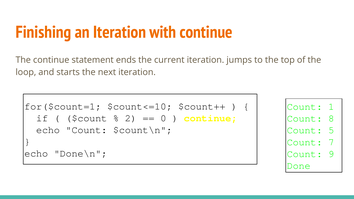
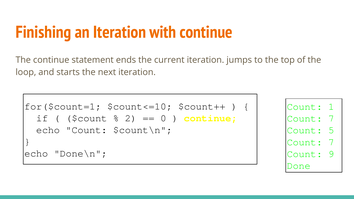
8: 8 -> 7 (331, 119)
